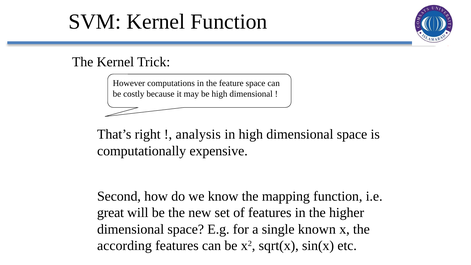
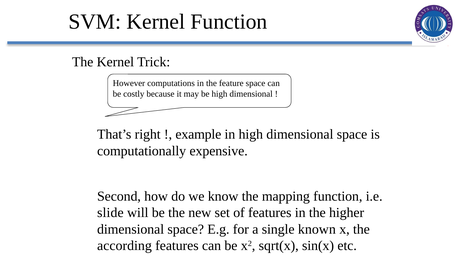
analysis: analysis -> example (198, 134)
great: great -> slide (110, 213)
